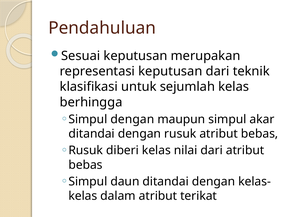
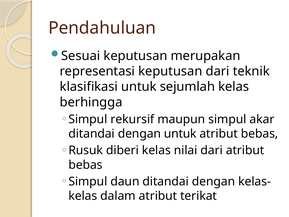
Simpul dengan: dengan -> rekursif (132, 119)
dengan rusuk: rusuk -> untuk (180, 134)
